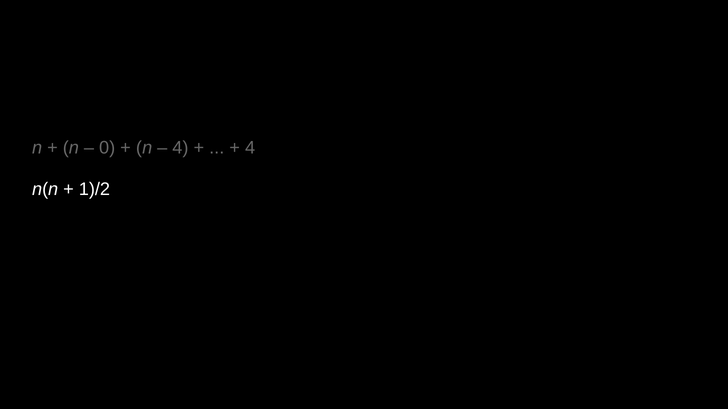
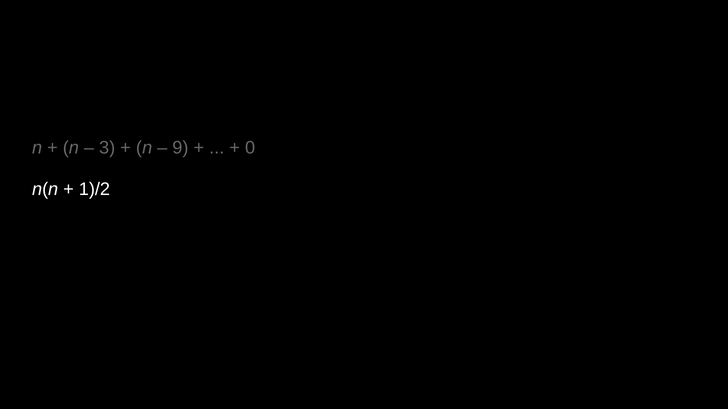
0: 0 -> 3 (107, 148)
4: 4 -> 9 (180, 148)
4: 4 -> 0 (250, 148)
